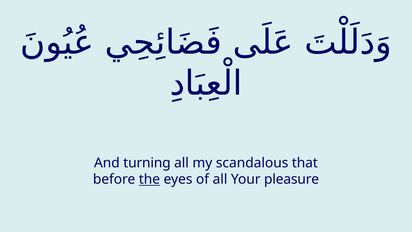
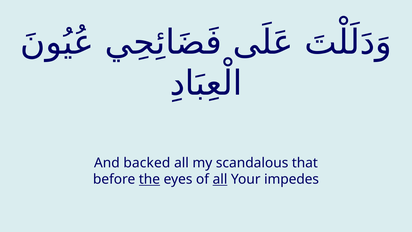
turning: turning -> backed (147, 163)
all underline: none -> present (220, 179)
pleasure: pleasure -> impedes (292, 179)
